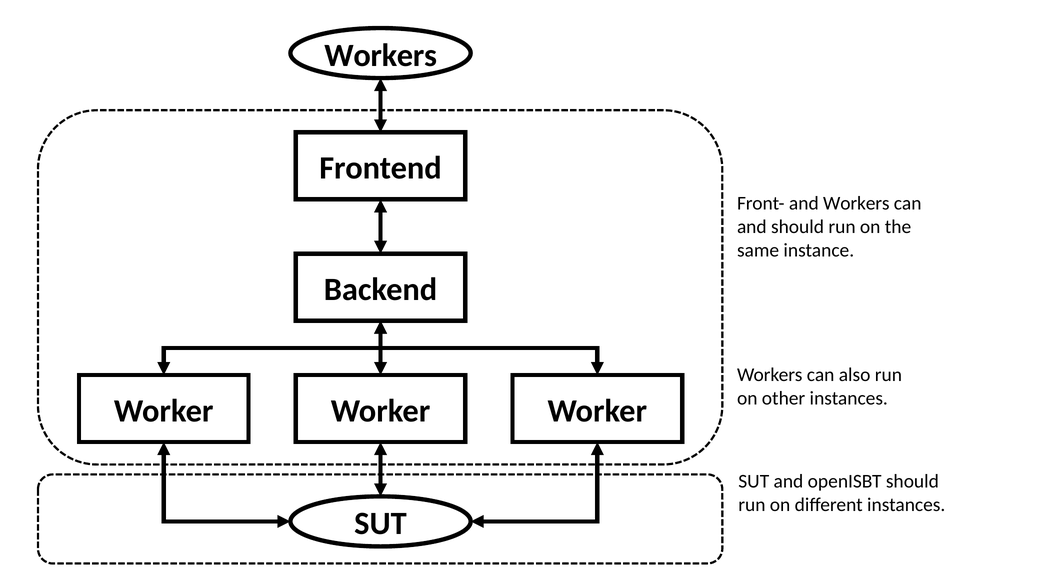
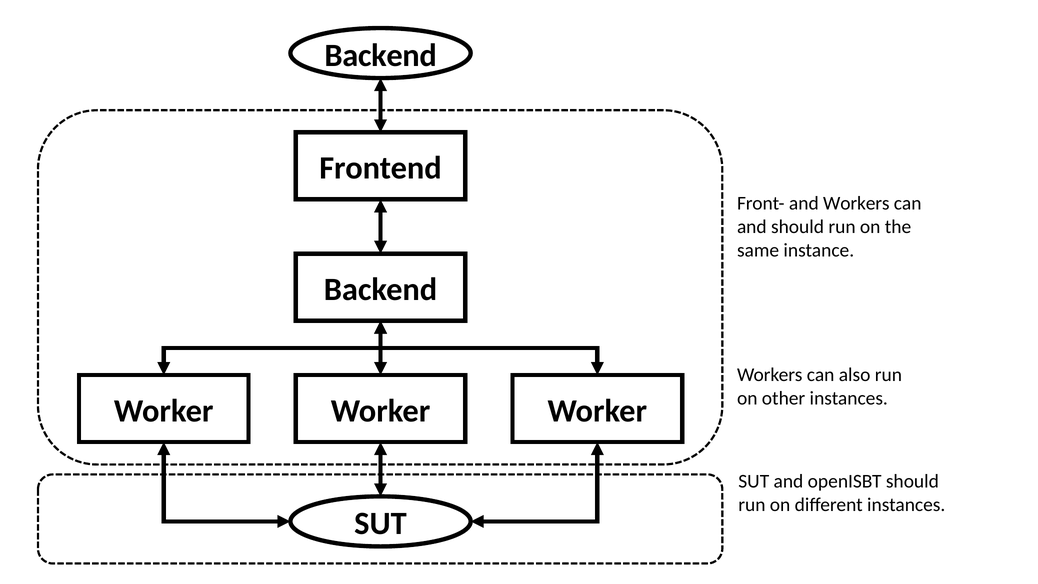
Workers: Workers -> Backend (381, 55)
